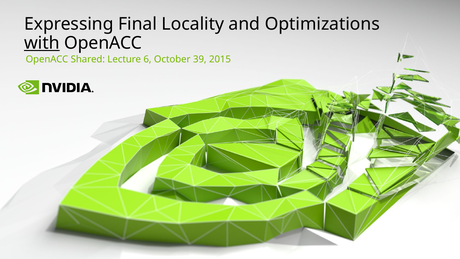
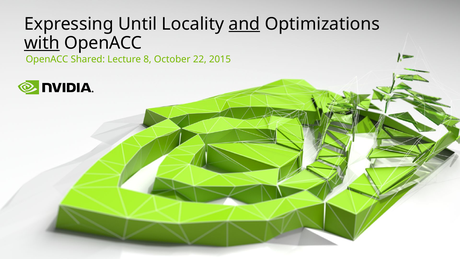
Final: Final -> Until (138, 24)
and underline: none -> present (244, 24)
6: 6 -> 8 (147, 59)
39: 39 -> 22 (200, 59)
